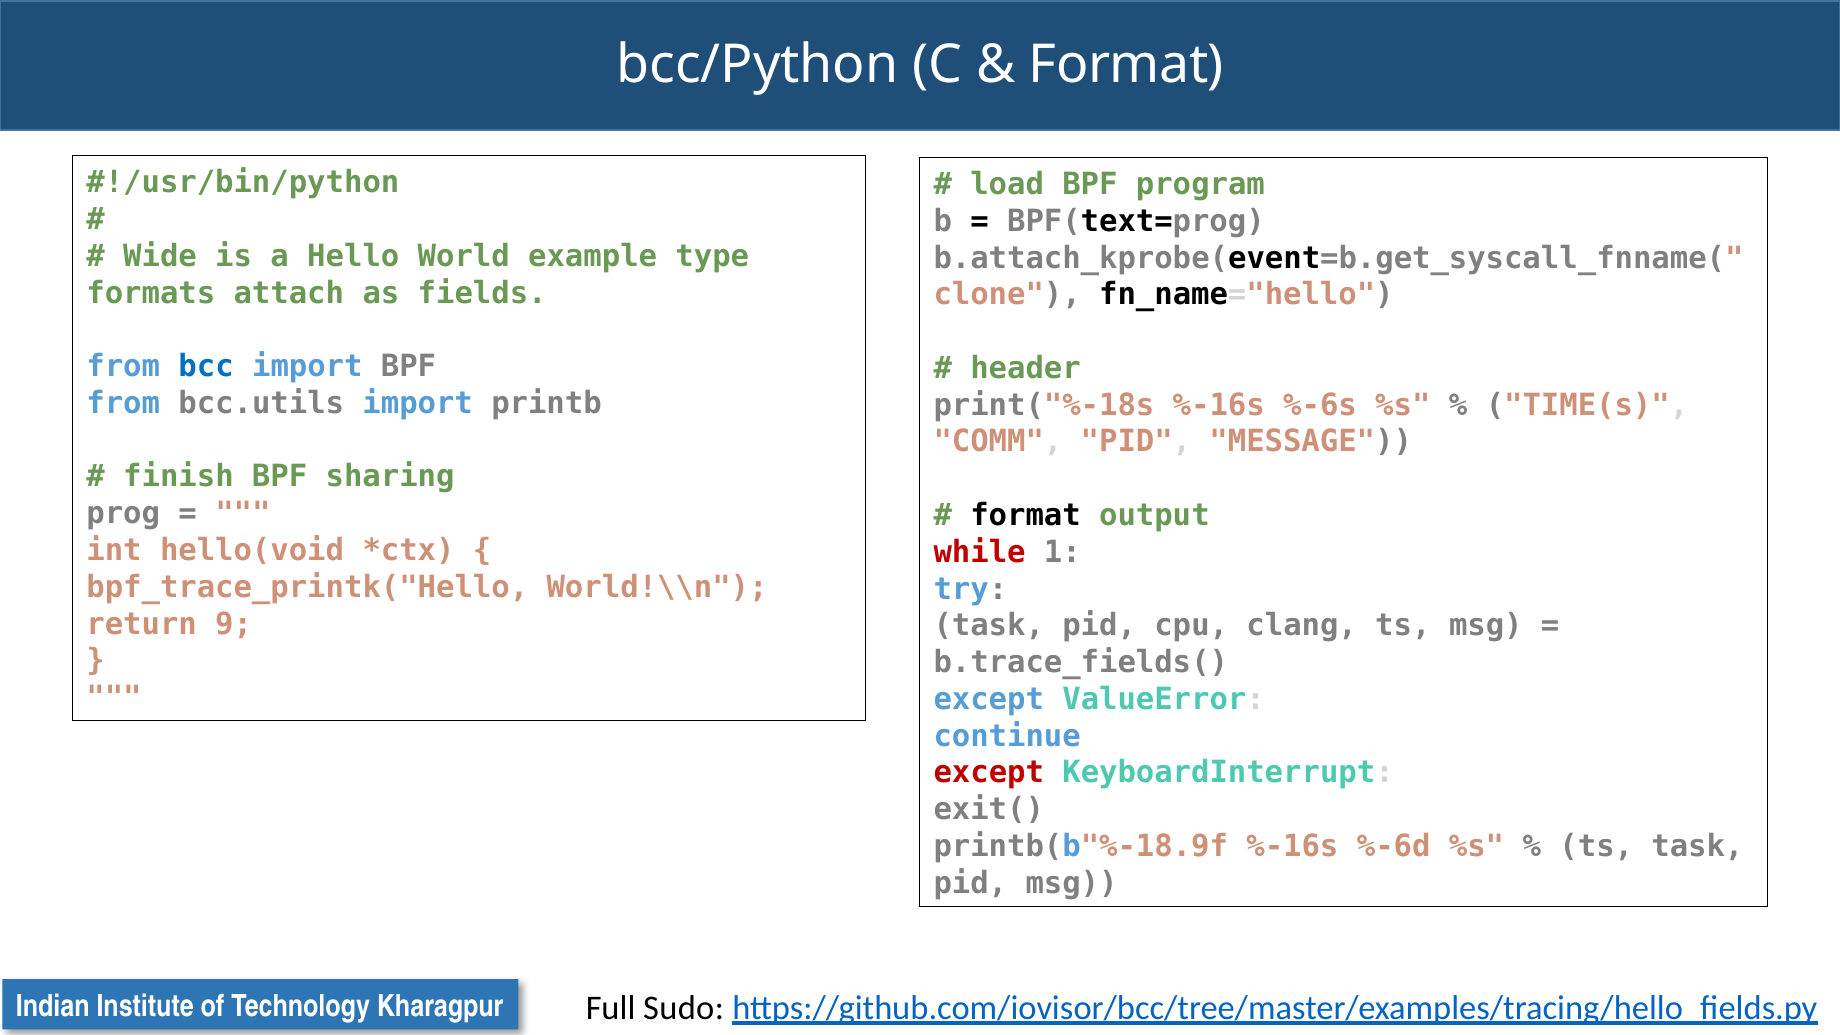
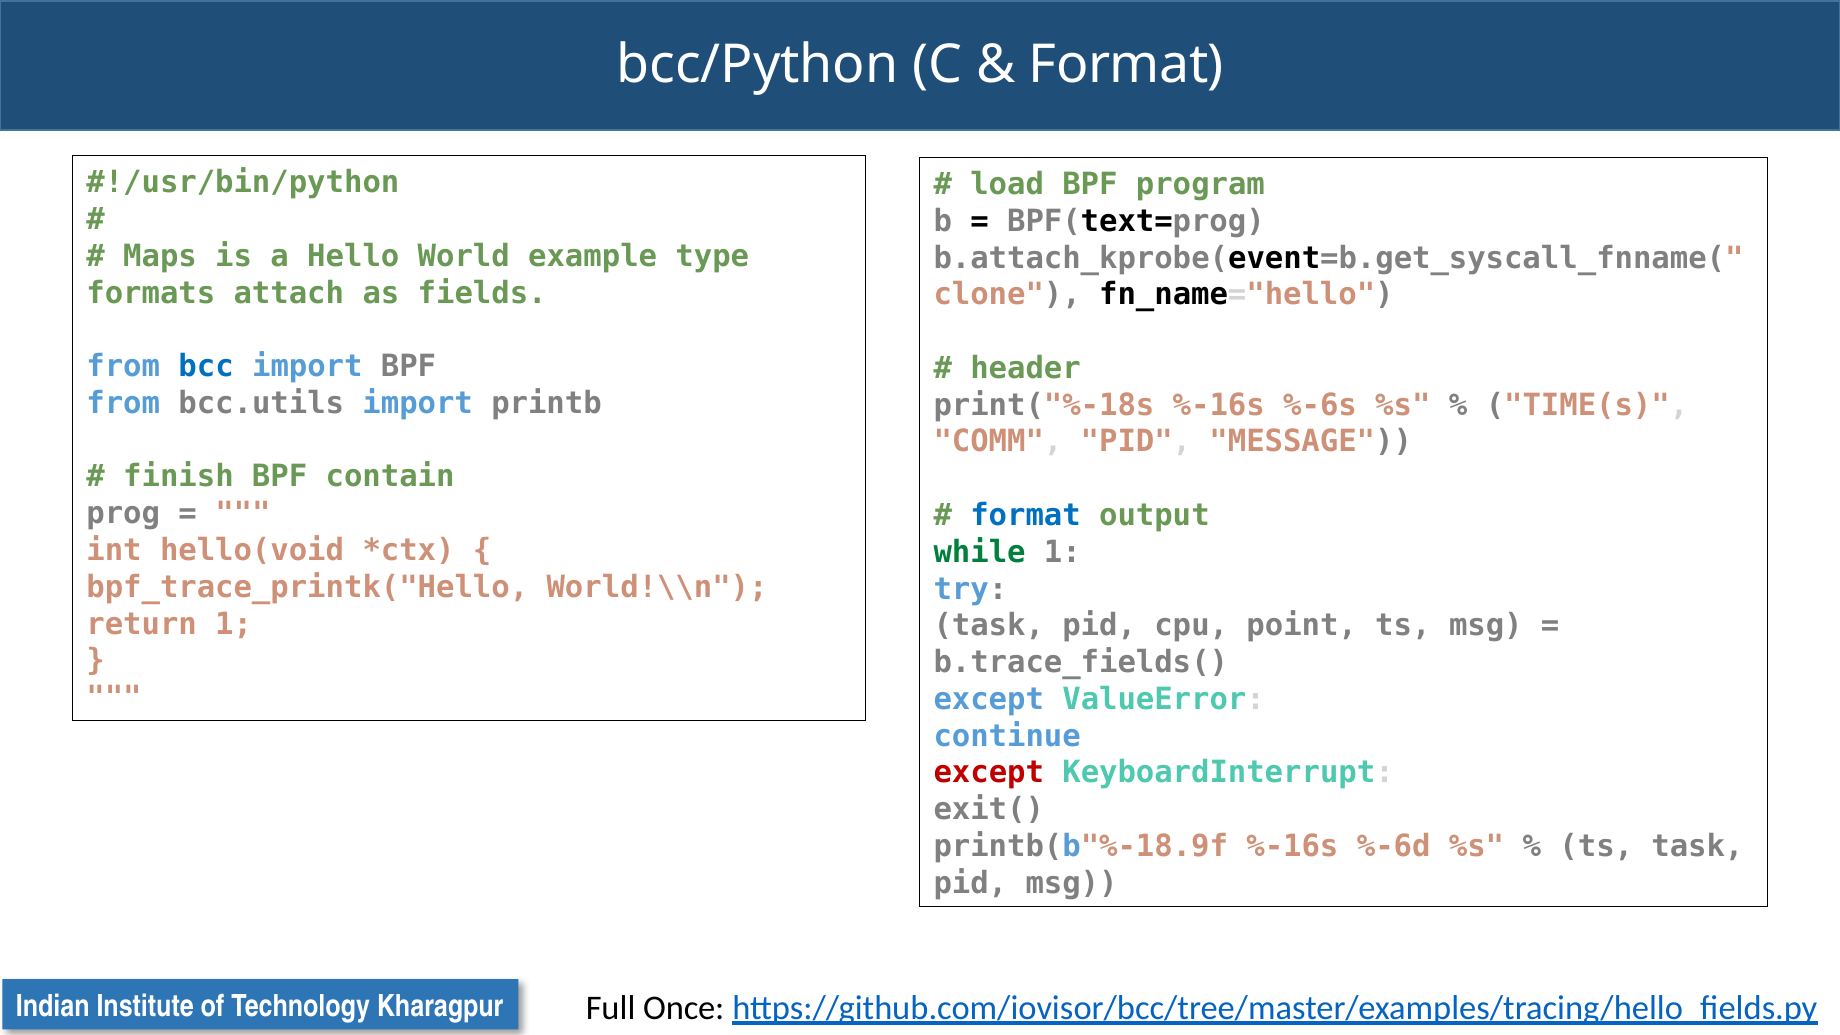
Wide: Wide -> Maps (160, 256)
sharing: sharing -> contain (390, 477)
format colour: black -> blue (1026, 515)
while colour: red -> green (980, 552)
return 9: 9 -> 1 (234, 624)
clang: clang -> point (1302, 626)
Sudo: Sudo -> Once (684, 1008)
